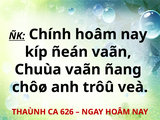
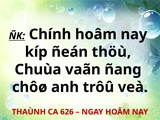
ñeán vaãn: vaãn -> thöù (111, 52)
